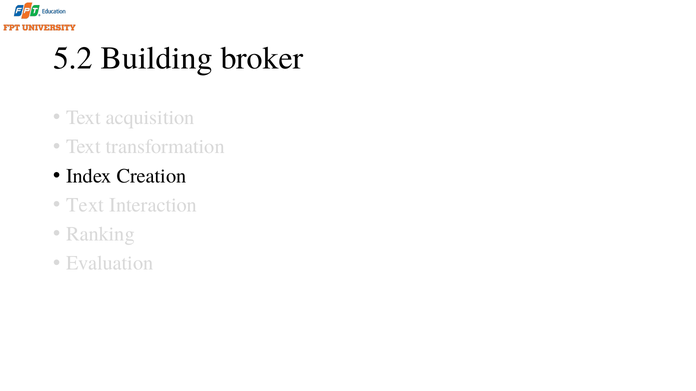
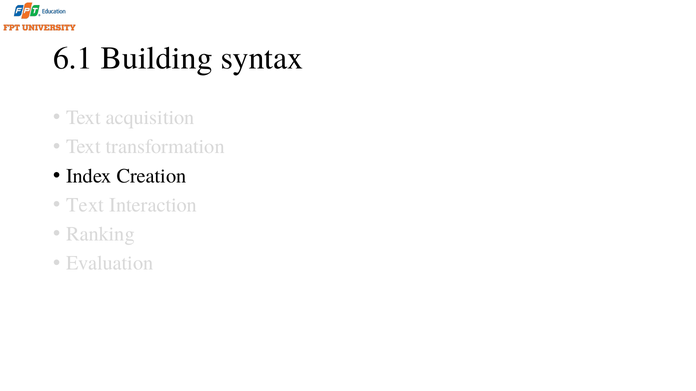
5.2: 5.2 -> 6.1 (73, 58)
broker: broker -> syntax (262, 58)
